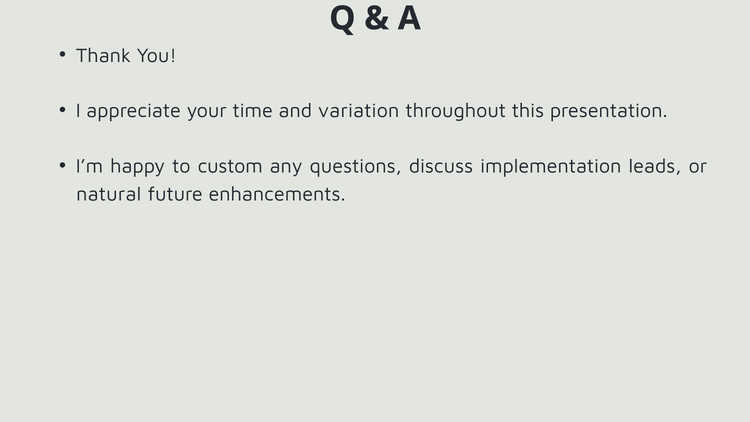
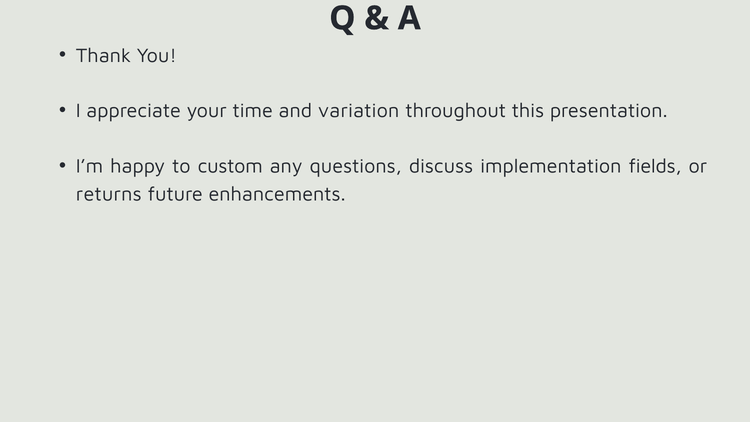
leads: leads -> fields (655, 166)
natural: natural -> returns (109, 194)
